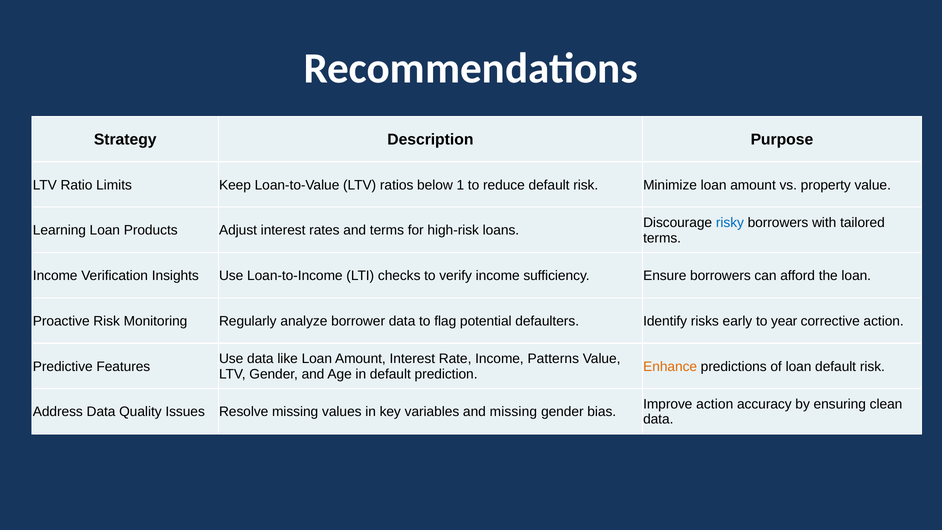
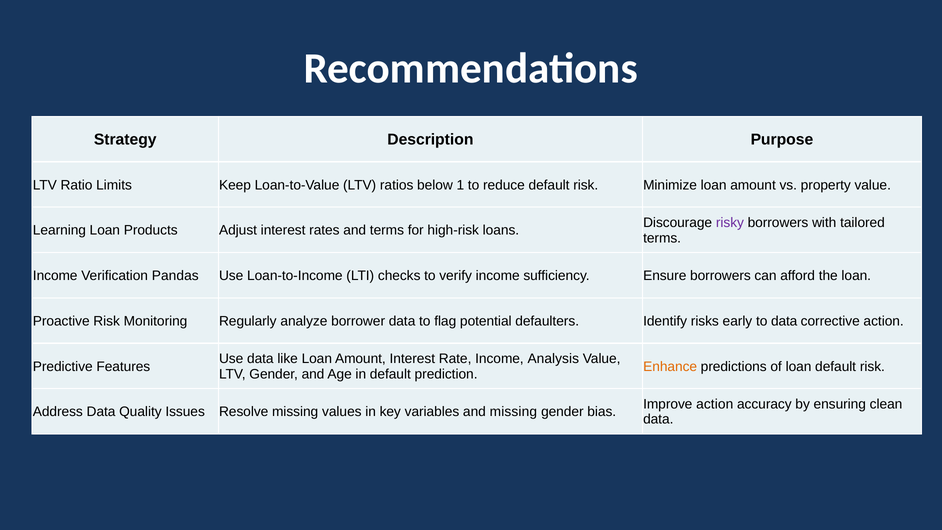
risky colour: blue -> purple (730, 223)
Insights: Insights -> Pandas (175, 276)
to year: year -> data (784, 321)
Patterns: Patterns -> Analysis (553, 359)
